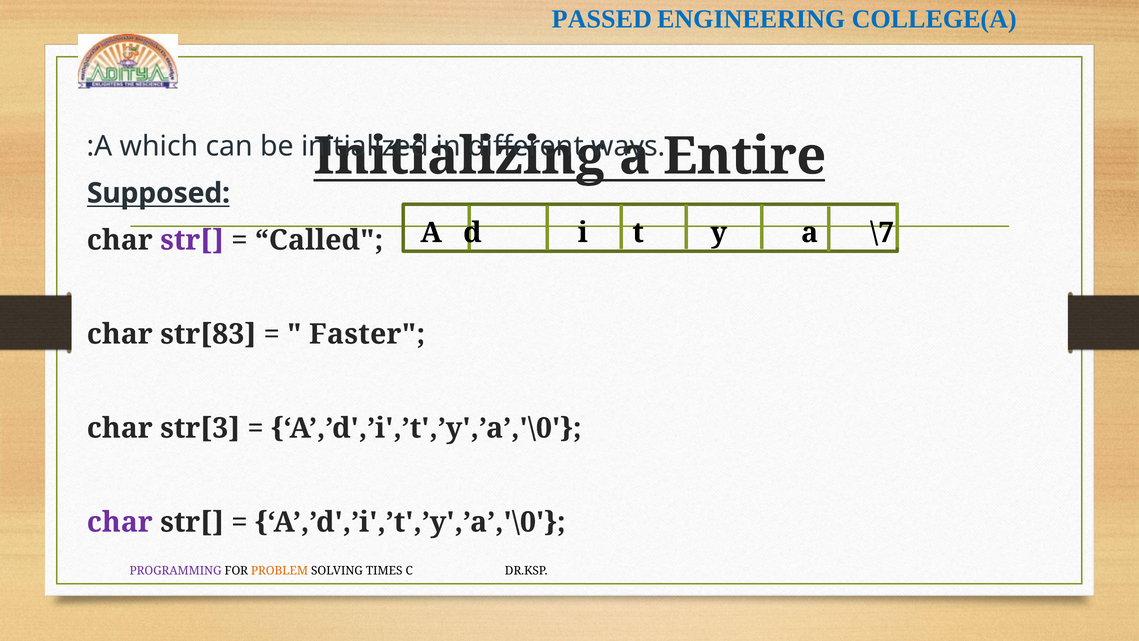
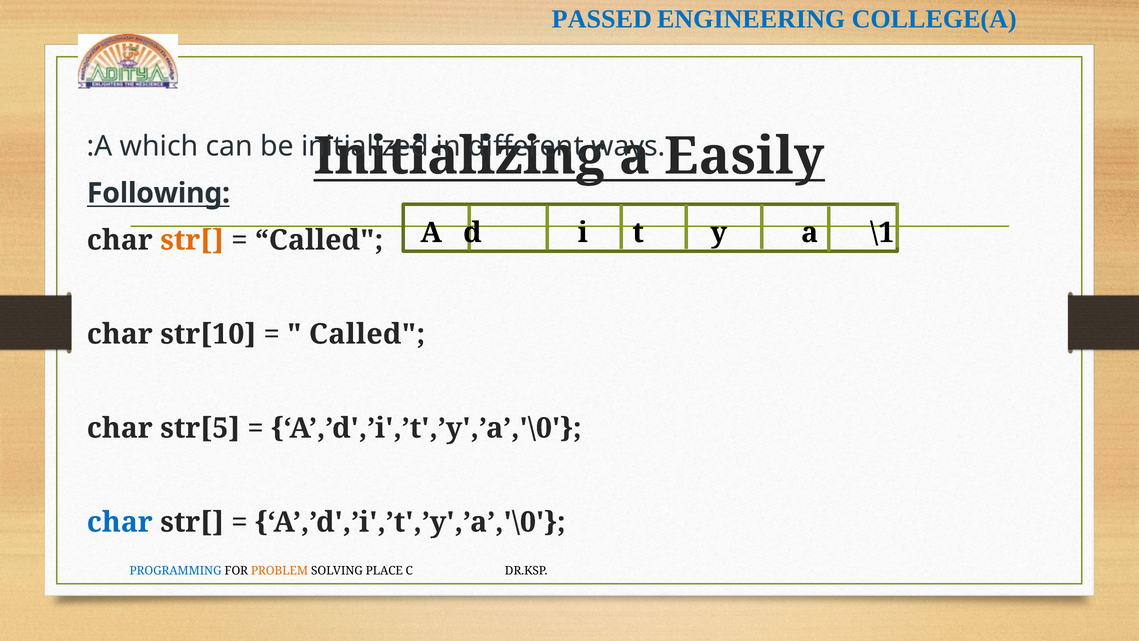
Entire: Entire -> Easily (744, 156)
Supposed: Supposed -> Following (158, 193)
\7: \7 -> \1 (882, 233)
str[ colour: purple -> orange (192, 240)
str[83: str[83 -> str[10 (208, 334)
Faster: Faster -> Called (367, 334)
str[3: str[3 -> str[5 (200, 428)
char colour: purple -> blue (120, 522)
PROGRAMMING colour: purple -> blue (176, 571)
TIMES: TIMES -> PLACE (384, 571)
